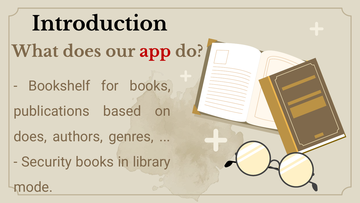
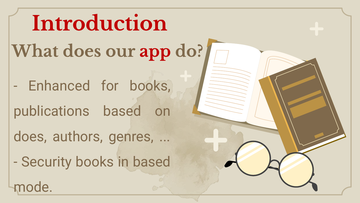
Introduction colour: black -> red (100, 24)
Bookshelf: Bookshelf -> Enhanced (59, 86)
in library: library -> based (152, 162)
